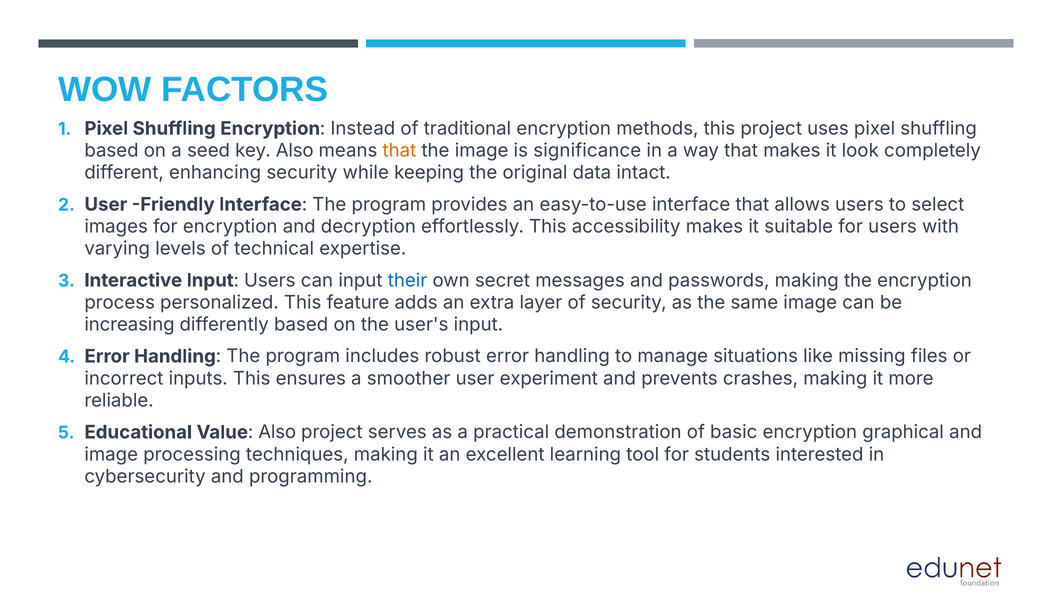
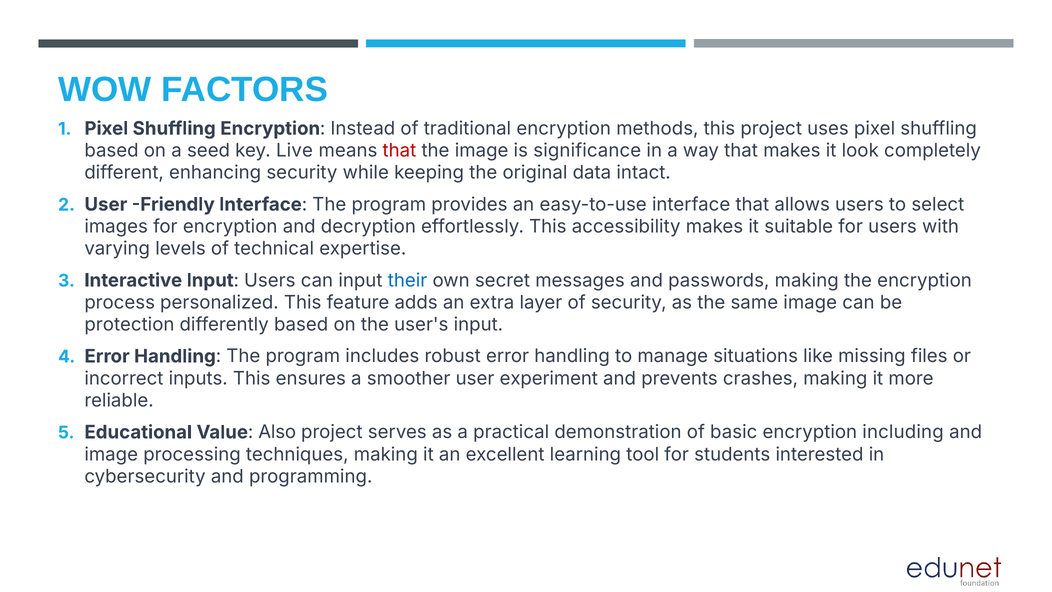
key Also: Also -> Live (294, 151)
that colour: orange -> red (399, 151)
increasing: increasing -> protection (129, 325)
graphical: graphical -> including (903, 432)
